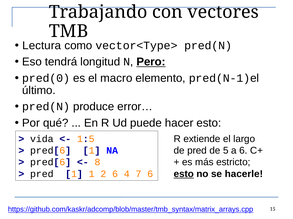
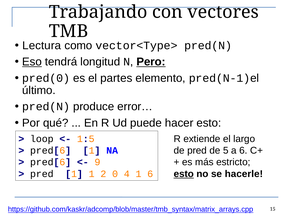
Eso underline: none -> present (32, 62)
macro: macro -> partes (116, 78)
vida: vida -> loop (42, 139)
8: 8 -> 9 (97, 163)
2 6: 6 -> 0 (115, 174)
4 7: 7 -> 1 (138, 174)
